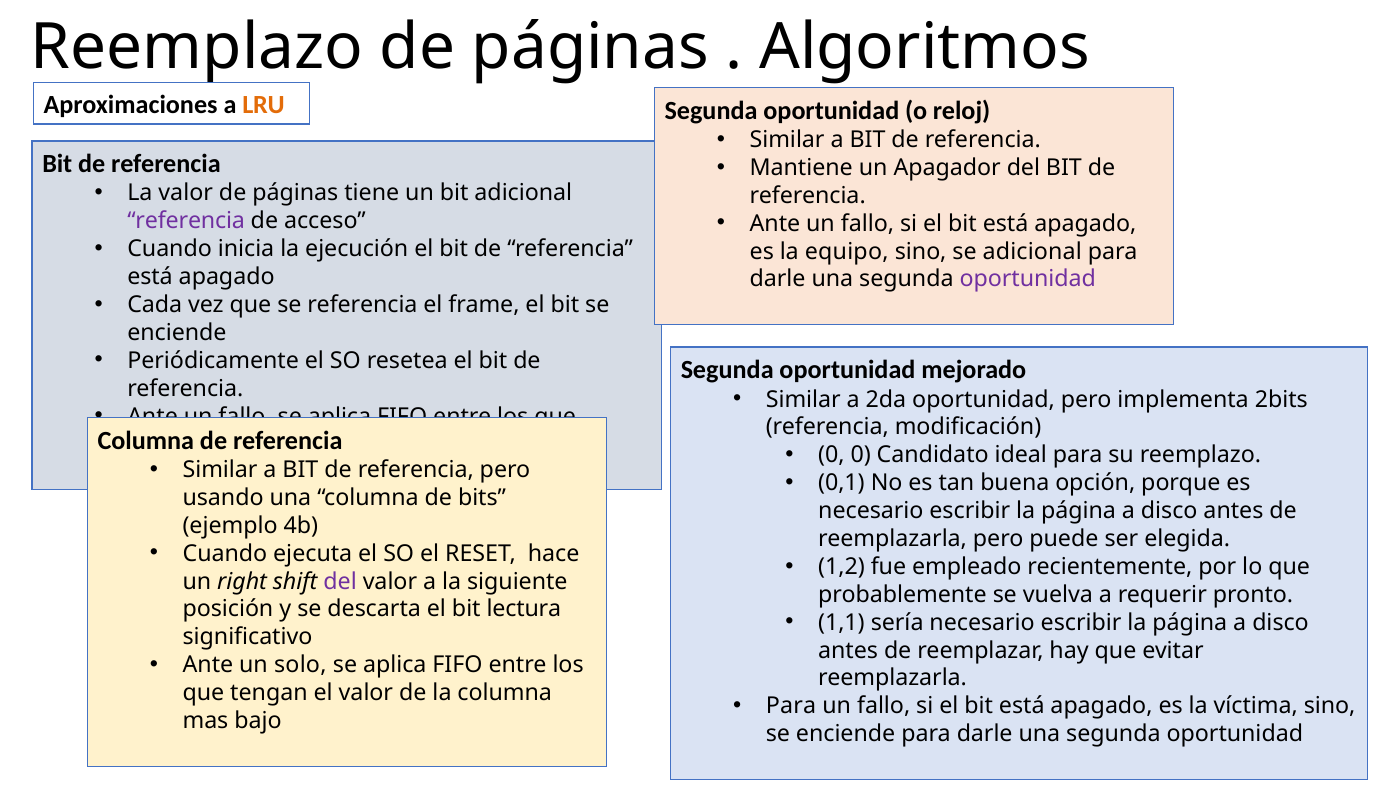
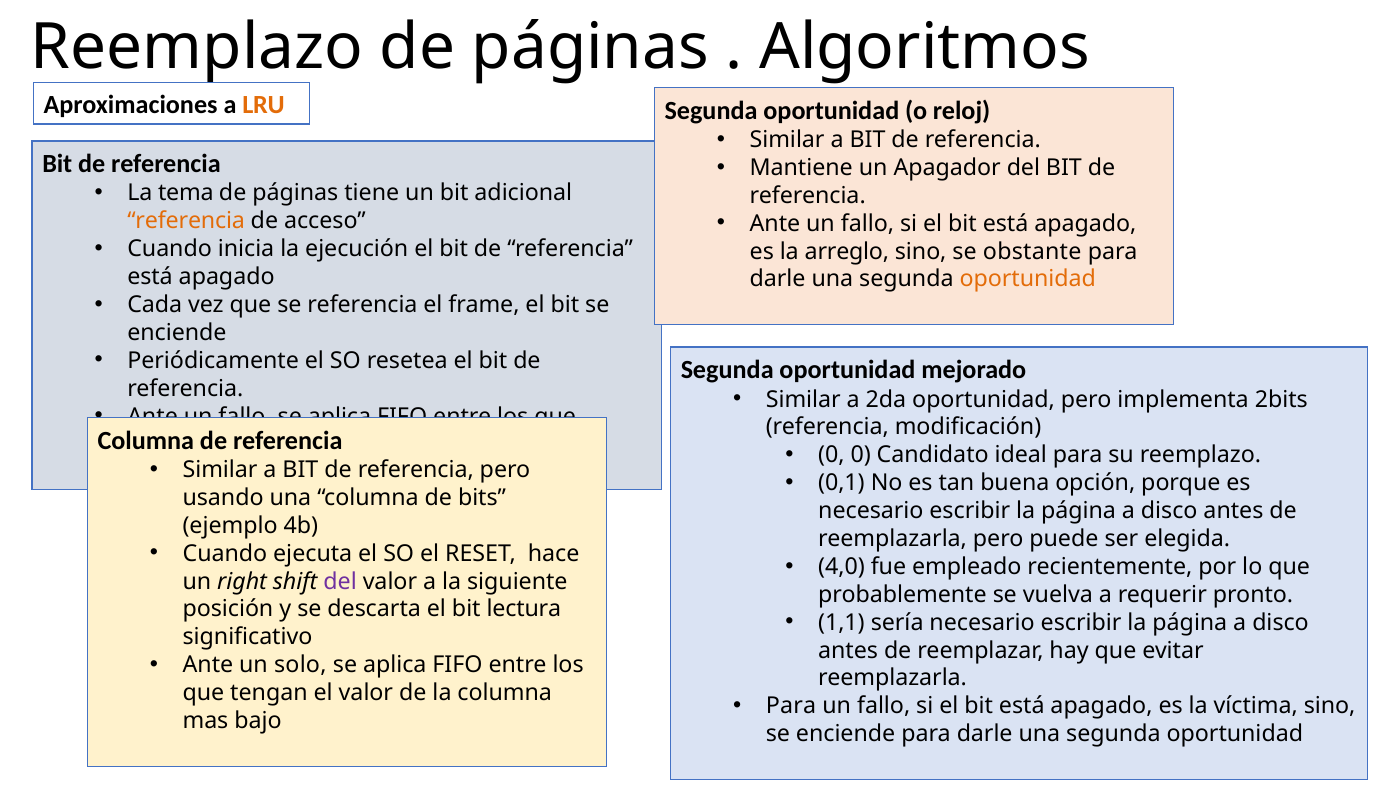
La valor: valor -> tema (186, 193)
referencia colour: purple -> orange (186, 221)
equipo: equipo -> arreglo (847, 251)
se adicional: adicional -> obstante (1032, 251)
oportunidad colour: purple -> orange (1028, 279)
1,2: 1,2 -> 4,0 (841, 567)
